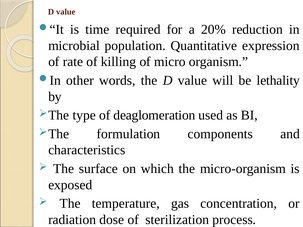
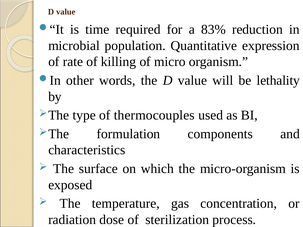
20%: 20% -> 83% (213, 29)
deaglomeration: deaglomeration -> thermocouples (154, 115)
